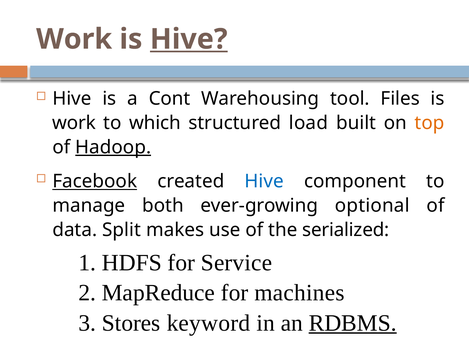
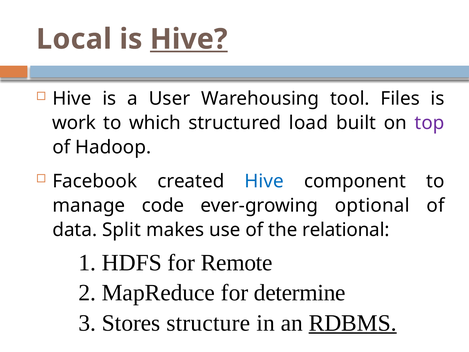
Work: Work -> Local (74, 39)
Cont: Cont -> User (170, 99)
top colour: orange -> purple (430, 123)
Hadoop underline: present -> none (113, 147)
Facebook underline: present -> none (95, 181)
both: both -> code (163, 205)
serialized: serialized -> relational (346, 230)
Service: Service -> Remote (237, 263)
machines: machines -> determine (300, 293)
keyword: keyword -> structure (208, 323)
